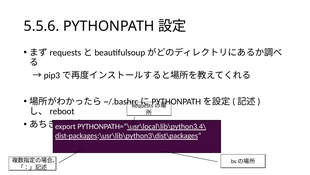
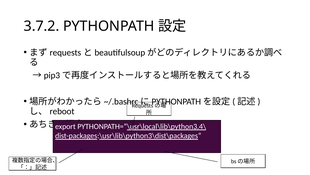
5.5.6: 5.5.6 -> 3.7.2 (42, 26)
